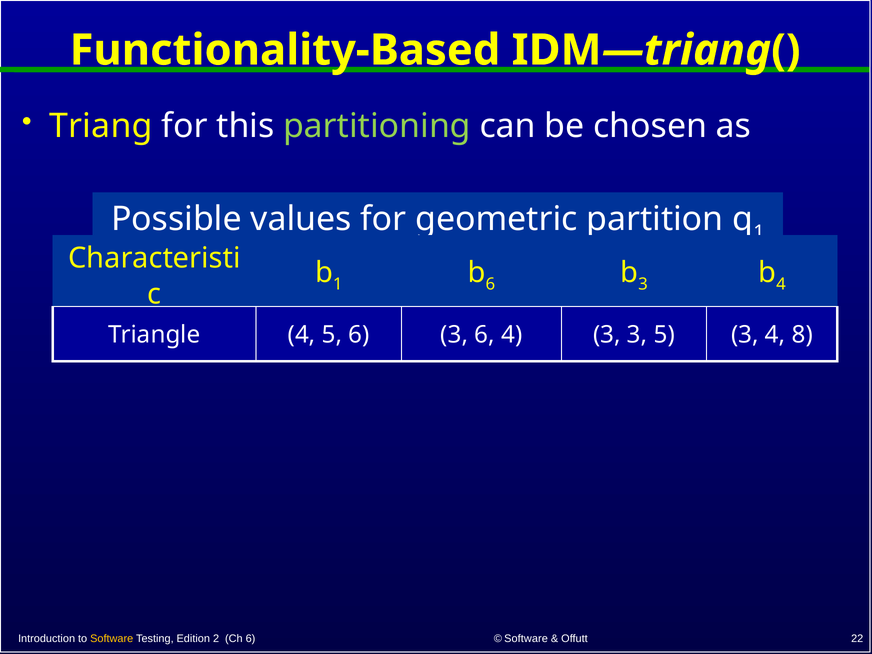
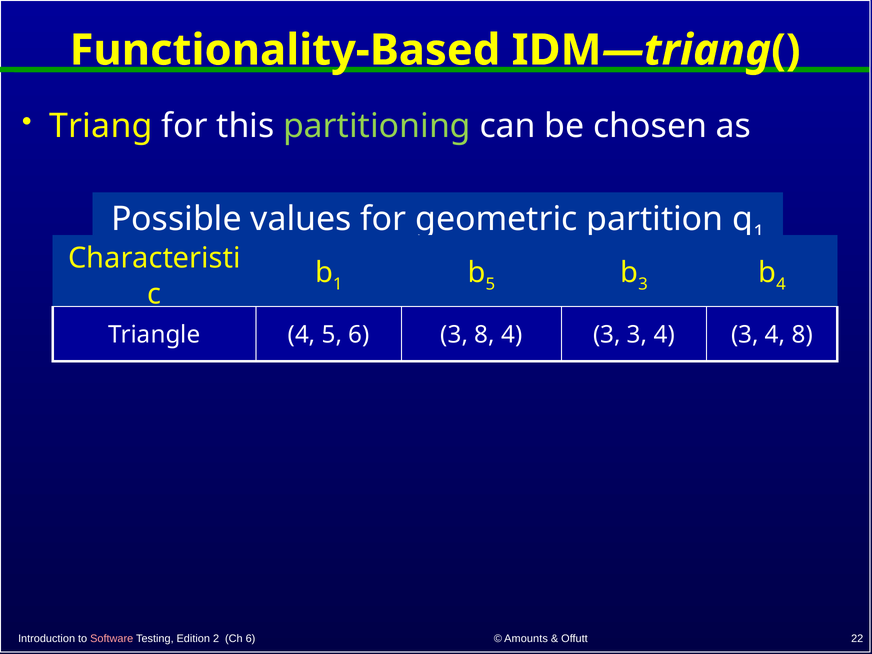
6: 6 -> 5 (490, 284)
3 6: 6 -> 8 (485, 335)
3 3 5: 5 -> 4 (664, 335)
Software colour: yellow -> pink (112, 639)
Software: Software -> Amounts (526, 639)
